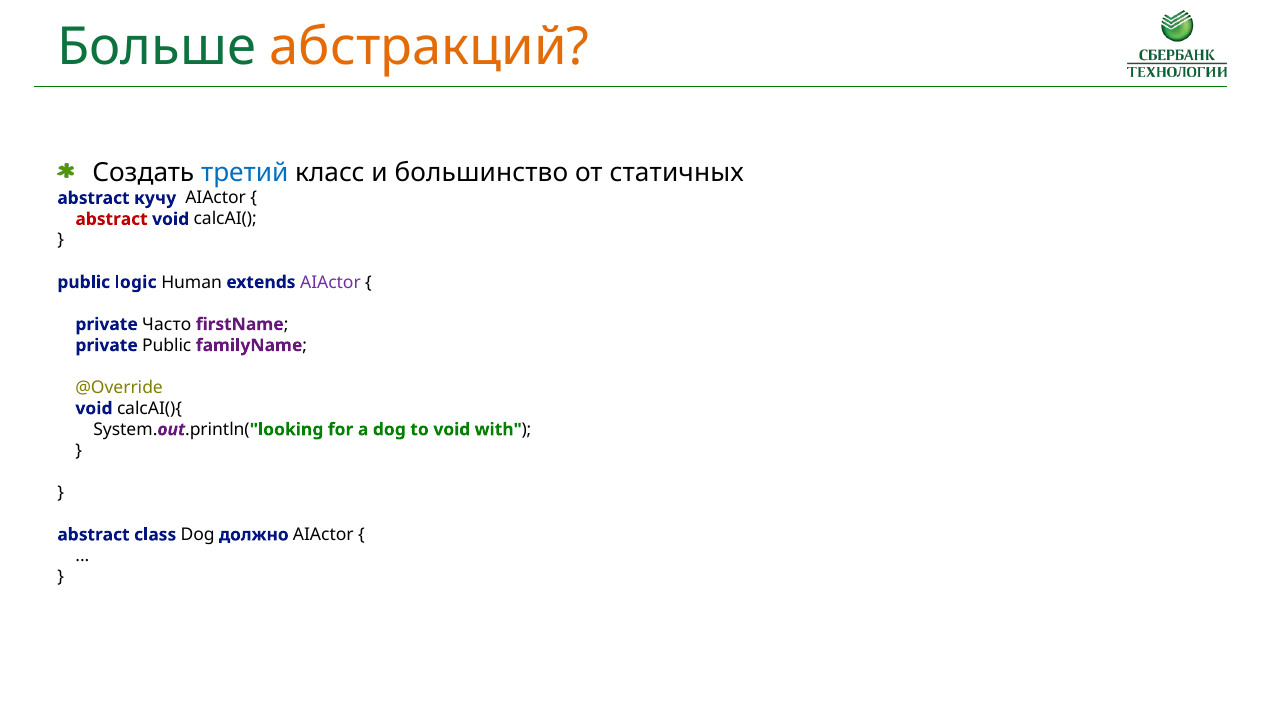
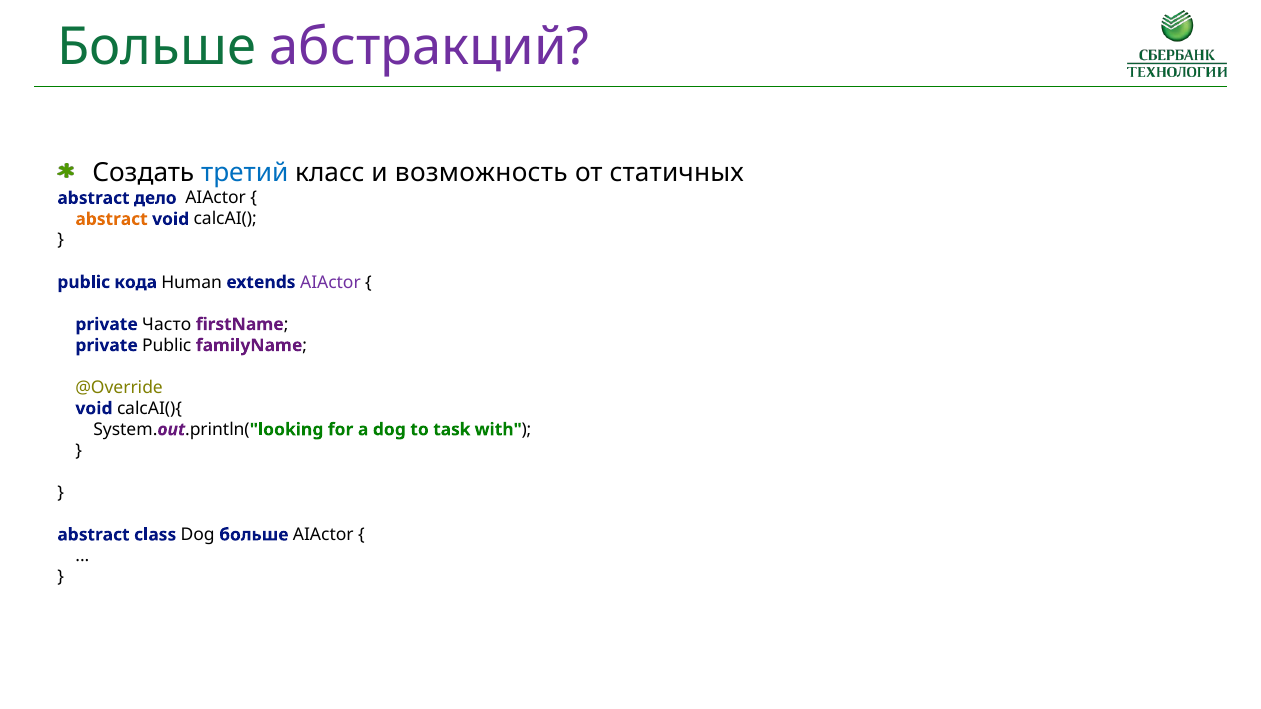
абстракций colour: orange -> purple (430, 47)
большинство: большинство -> возможность (481, 172)
кучу: кучу -> дело (155, 198)
abstract colour: red -> orange (112, 219)
logic: logic -> кода (136, 282)
to void: void -> task (452, 430)
Dog должно: должно -> больше (254, 535)
